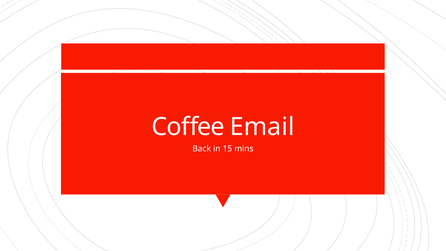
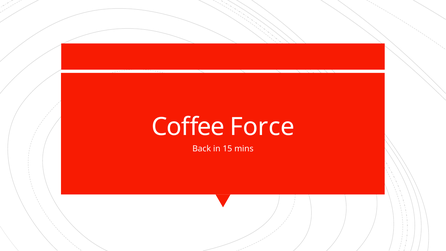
Email: Email -> Force (262, 127)
